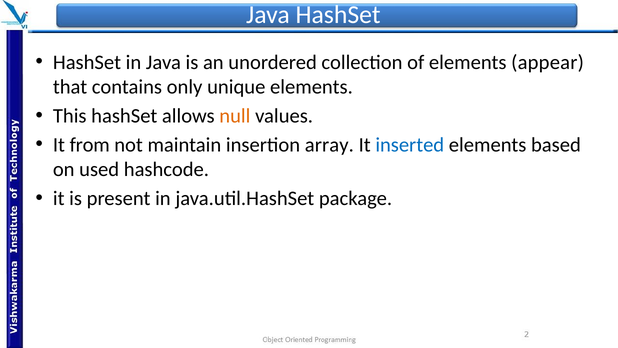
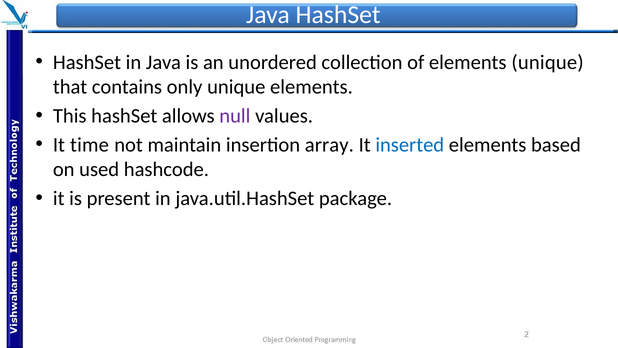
elements appear: appear -> unique (548, 62)
null colour: orange -> purple (235, 116)
from: from -> time (90, 145)
